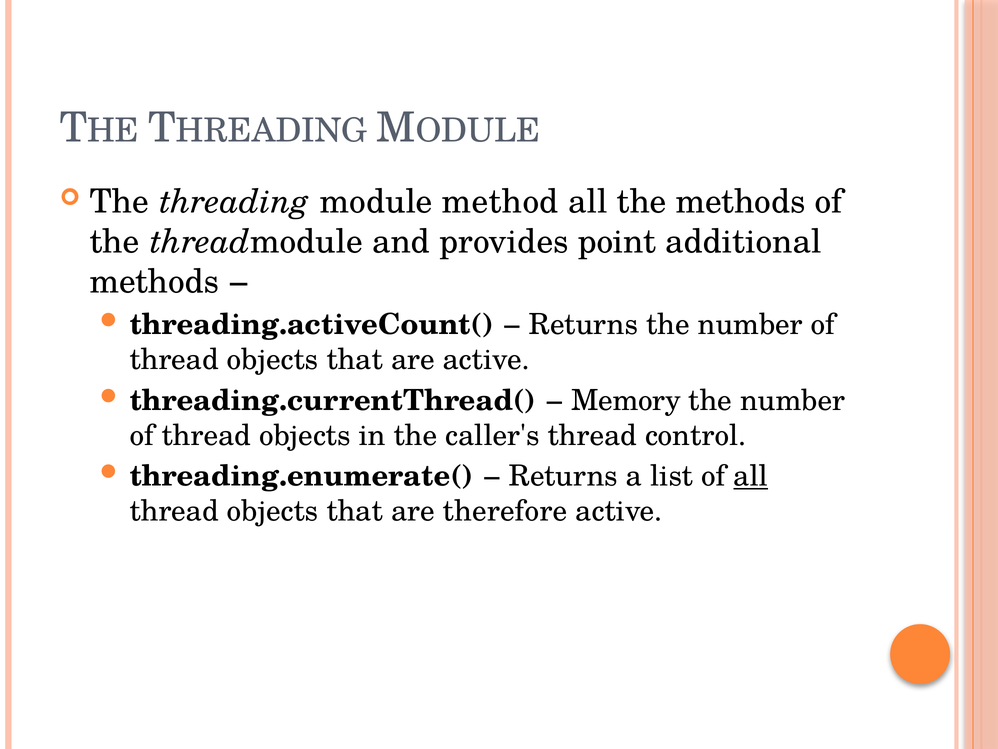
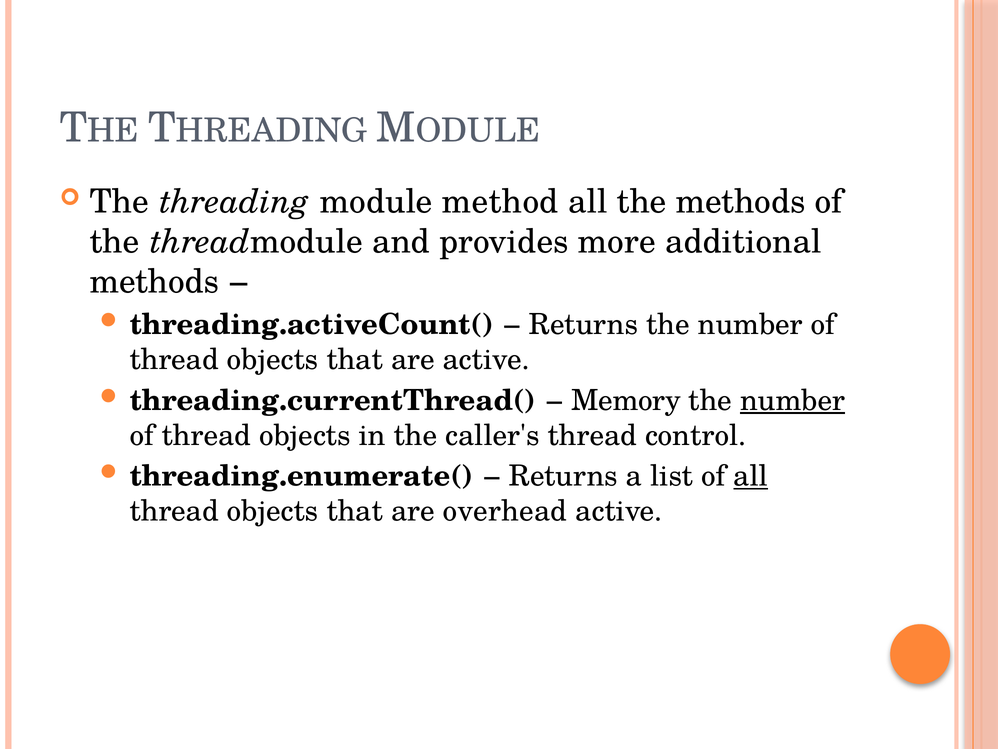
point: point -> more (617, 242)
number underline: none -> present (793, 400)
therefore: therefore -> overhead (505, 511)
